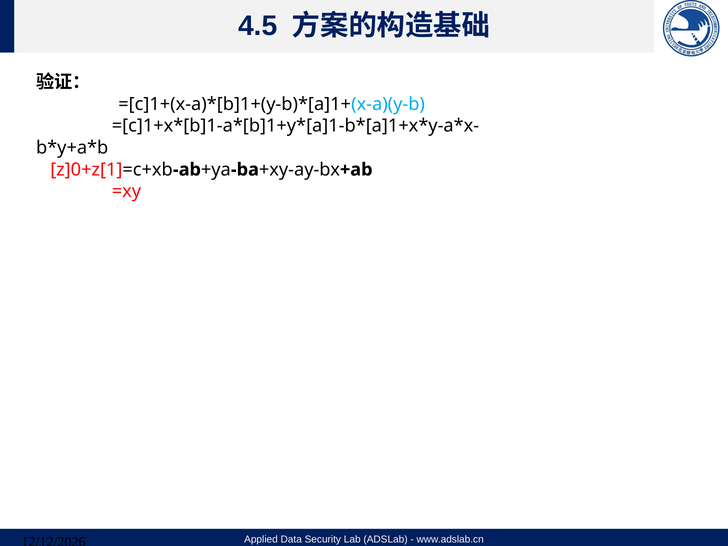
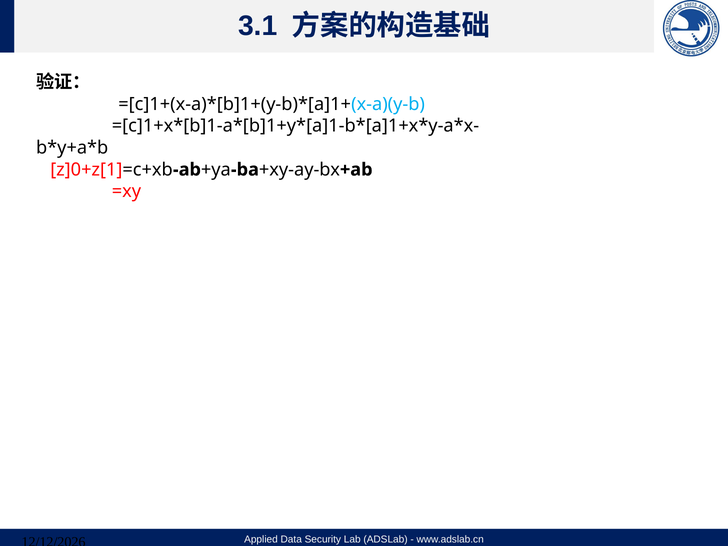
4.5: 4.5 -> 3.1 (258, 26)
